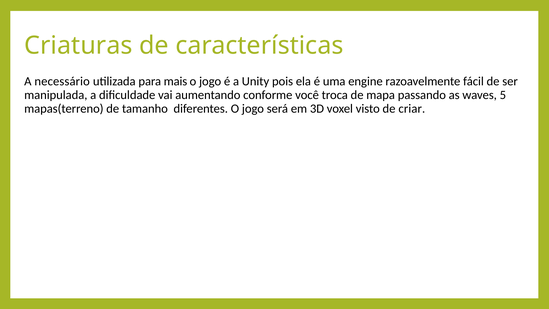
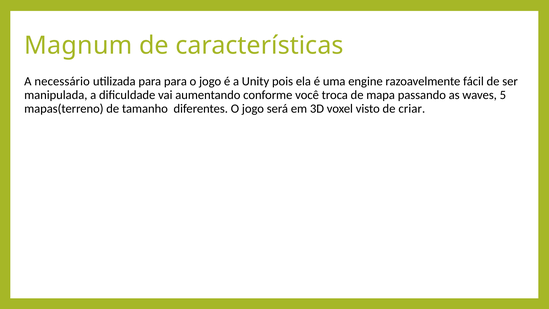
Criaturas: Criaturas -> Magnum (78, 46)
para mais: mais -> para (175, 81)
